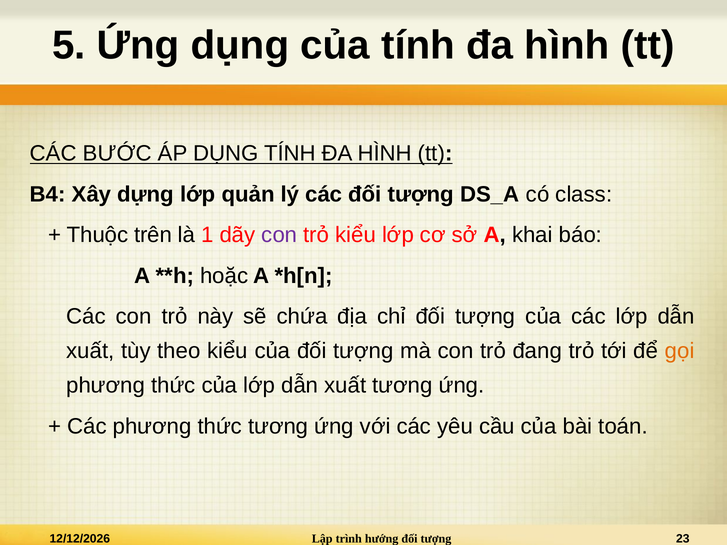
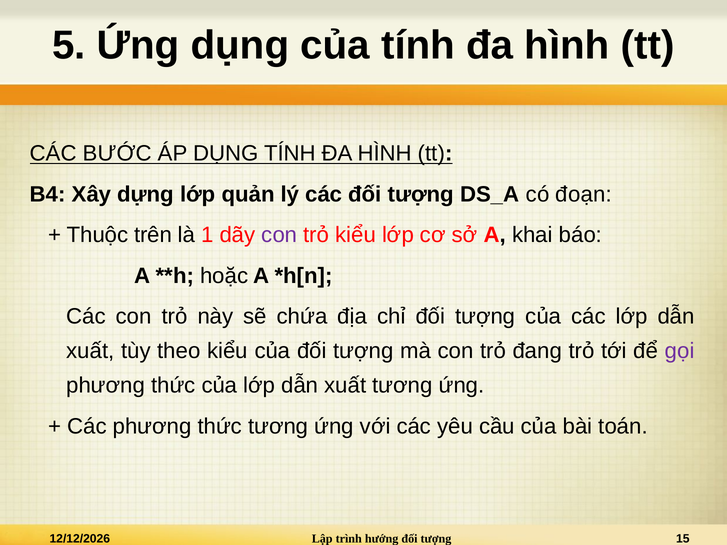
class: class -> đoạn (584, 194)
gọi colour: orange -> purple (680, 351)
23: 23 -> 15 (683, 539)
